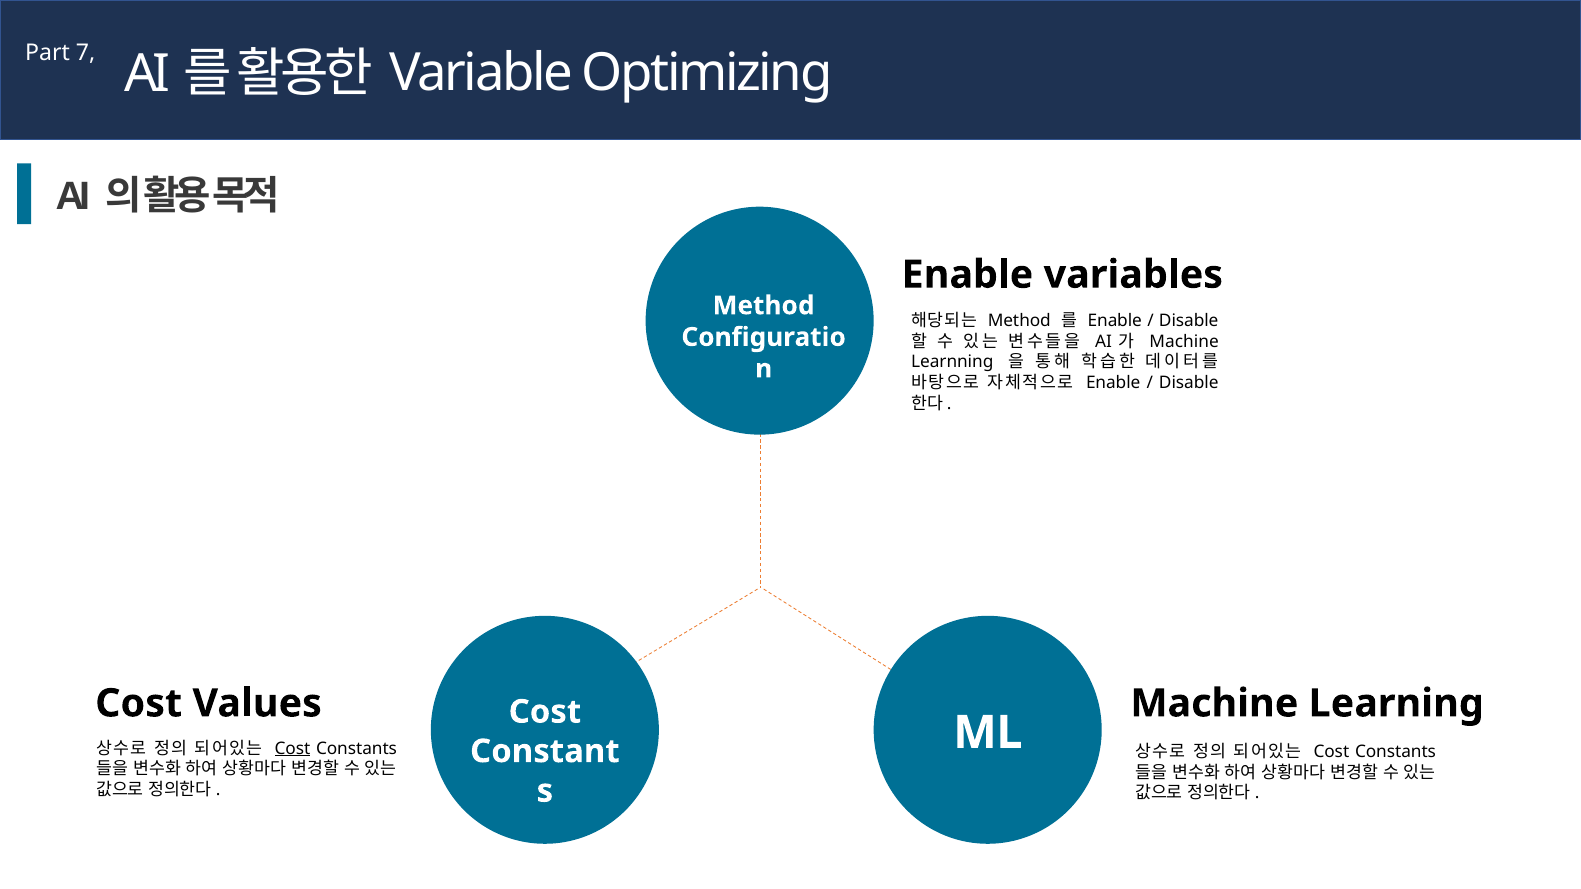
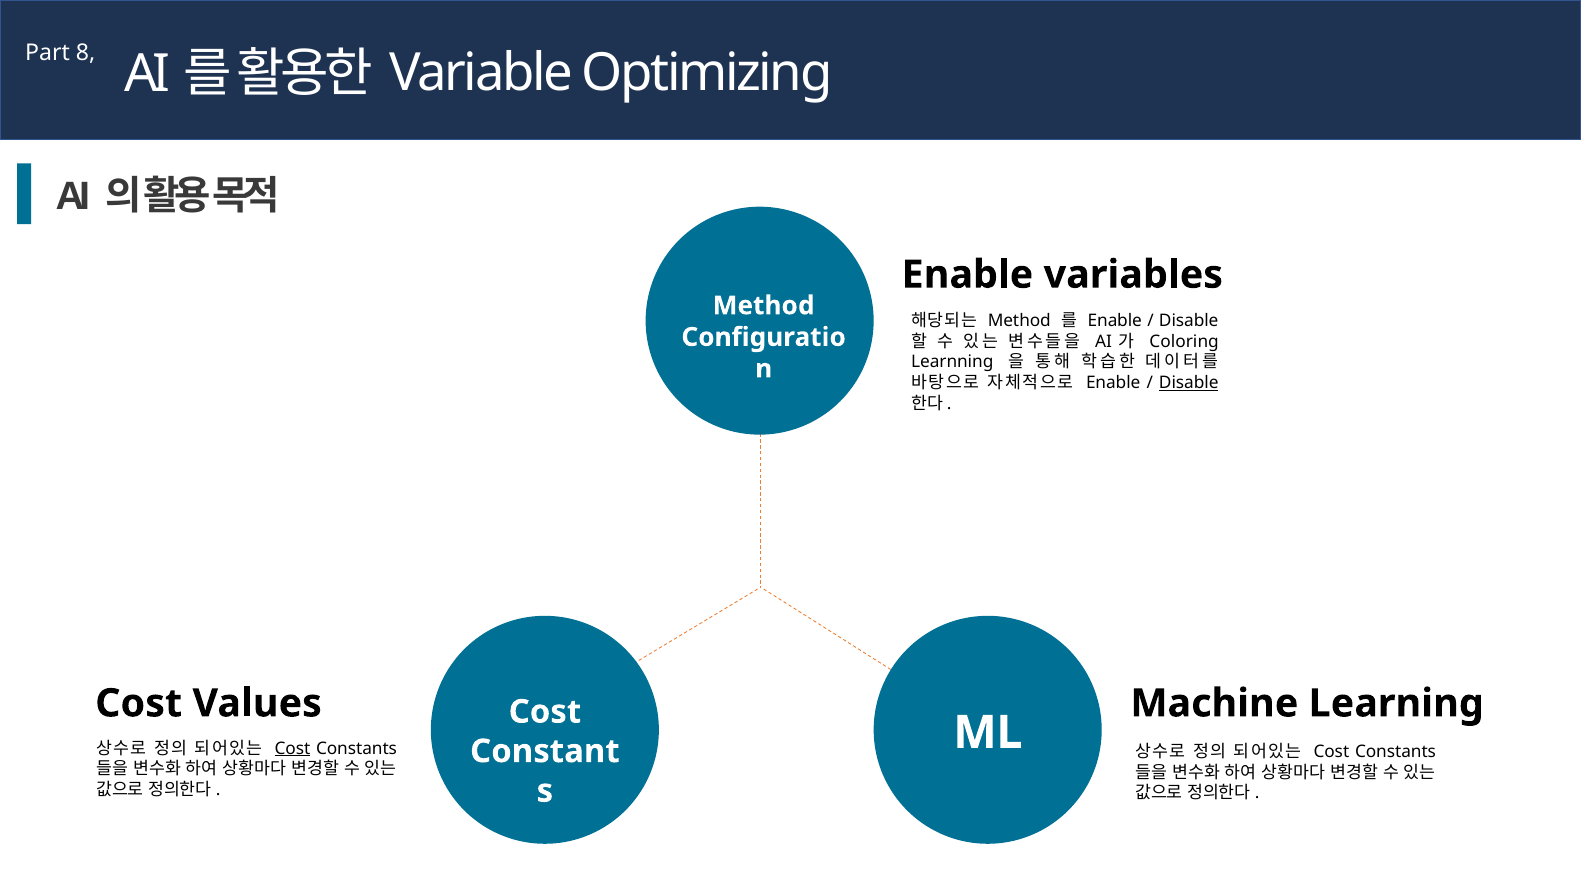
7: 7 -> 8 (86, 53)
Machine: Machine -> Coloring (1184, 342)
Disable underline: none -> present (1189, 383)
